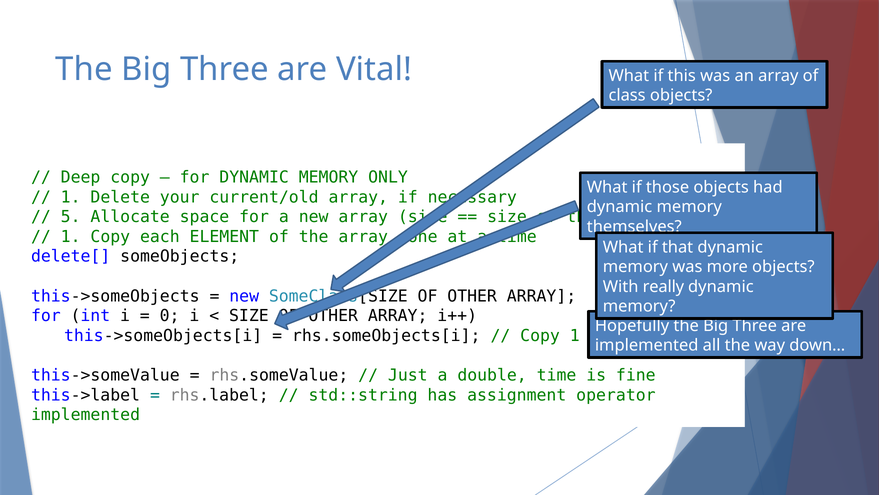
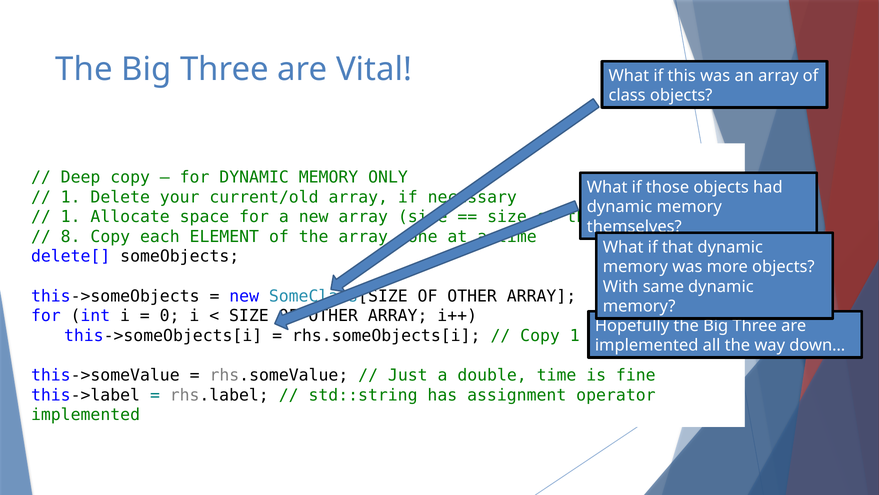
5: 5 -> 1 (71, 217)
1: 1 -> 8 (71, 236)
really: really -> same (663, 286)
